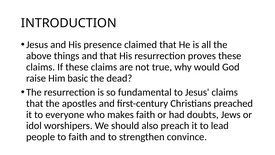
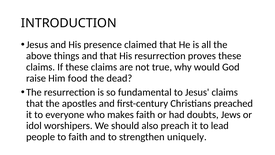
basic: basic -> food (78, 78)
convince: convince -> uniquely (187, 137)
